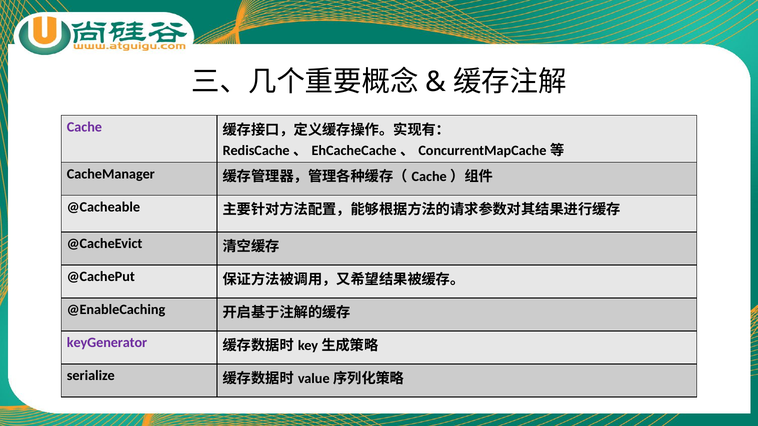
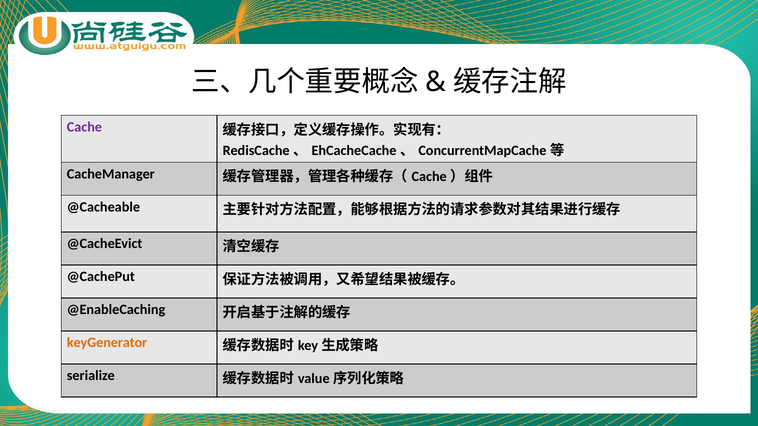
keyGenerator colour: purple -> orange (107, 343)
